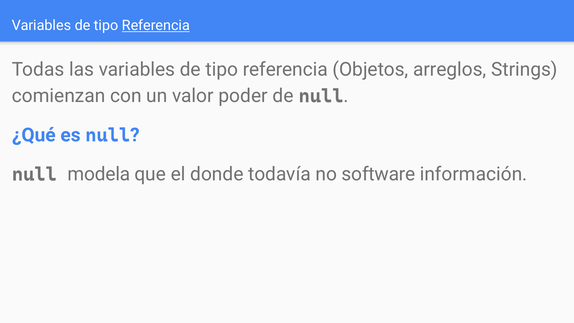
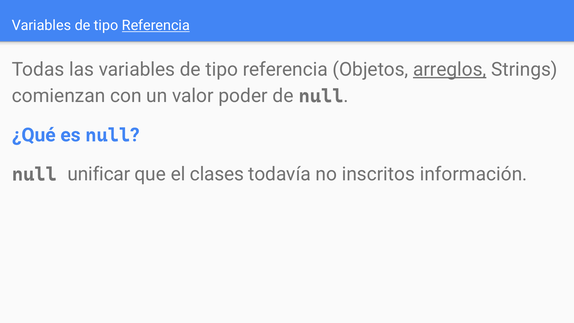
arreglos underline: none -> present (450, 69)
modela: modela -> unificar (99, 174)
donde: donde -> clases (217, 174)
software: software -> inscritos (378, 174)
